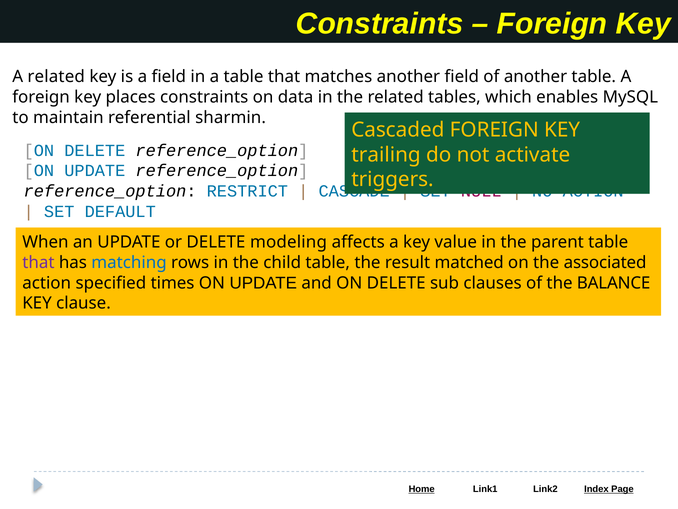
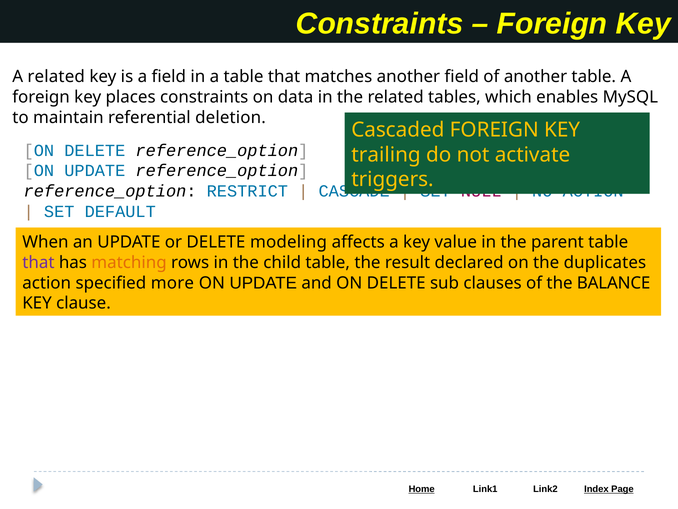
sharmin: sharmin -> deletion (231, 117)
matching colour: blue -> orange (129, 262)
matched: matched -> declared (469, 262)
associated: associated -> duplicates (605, 262)
times: times -> more (172, 283)
